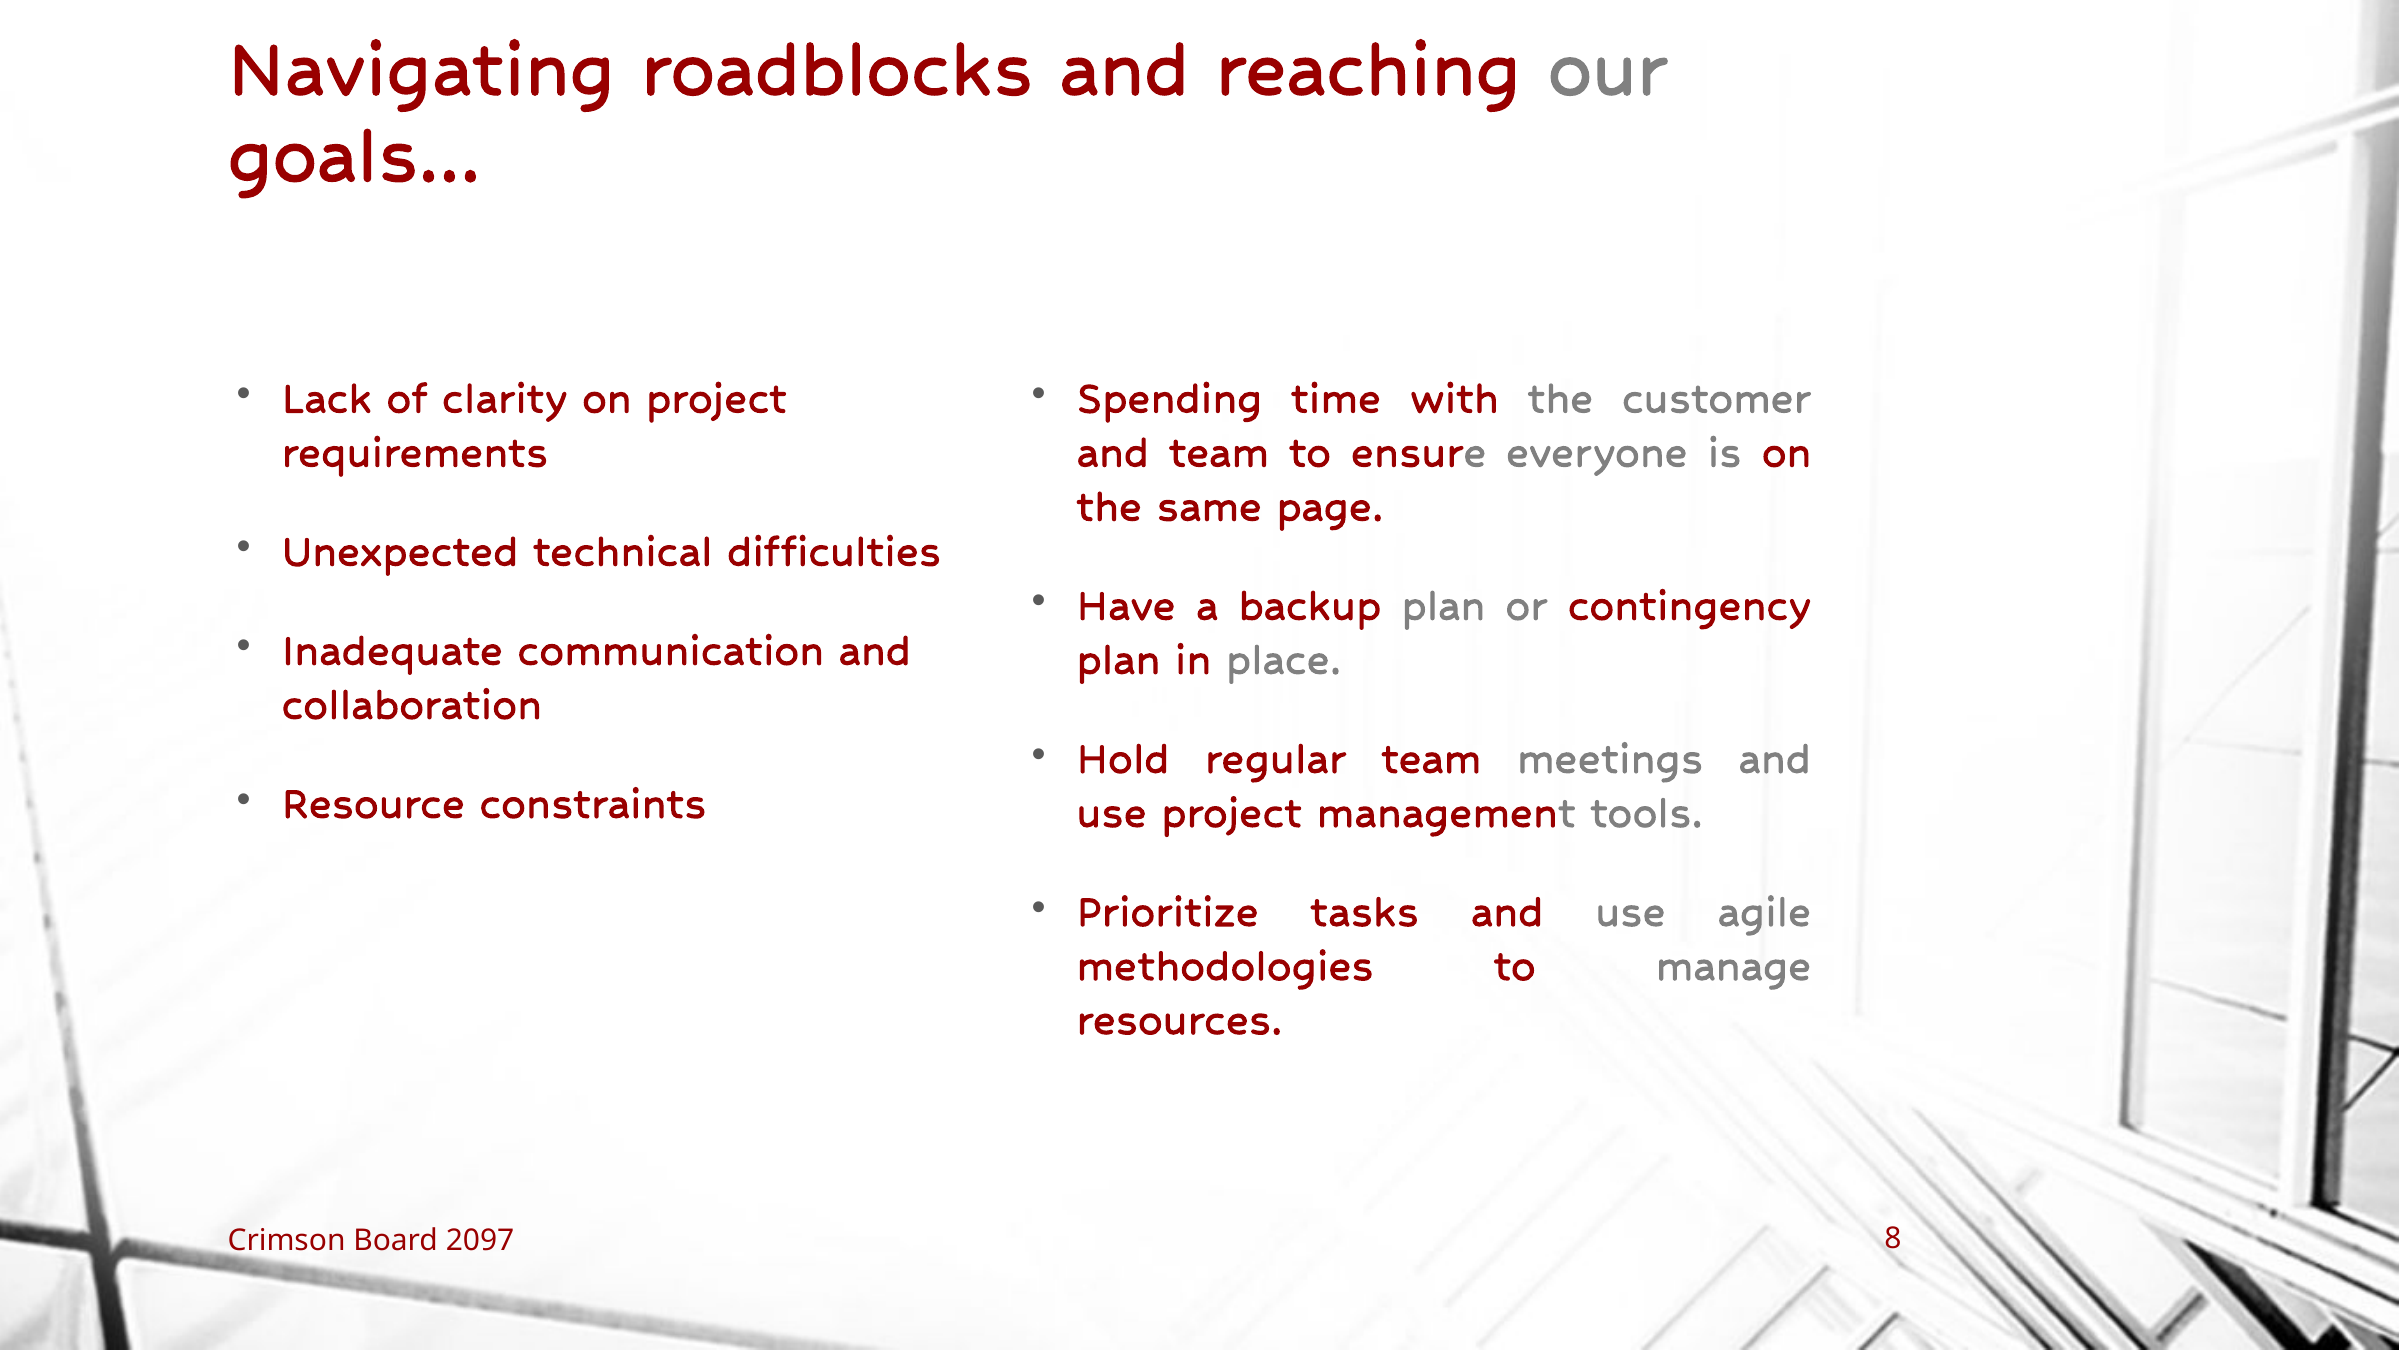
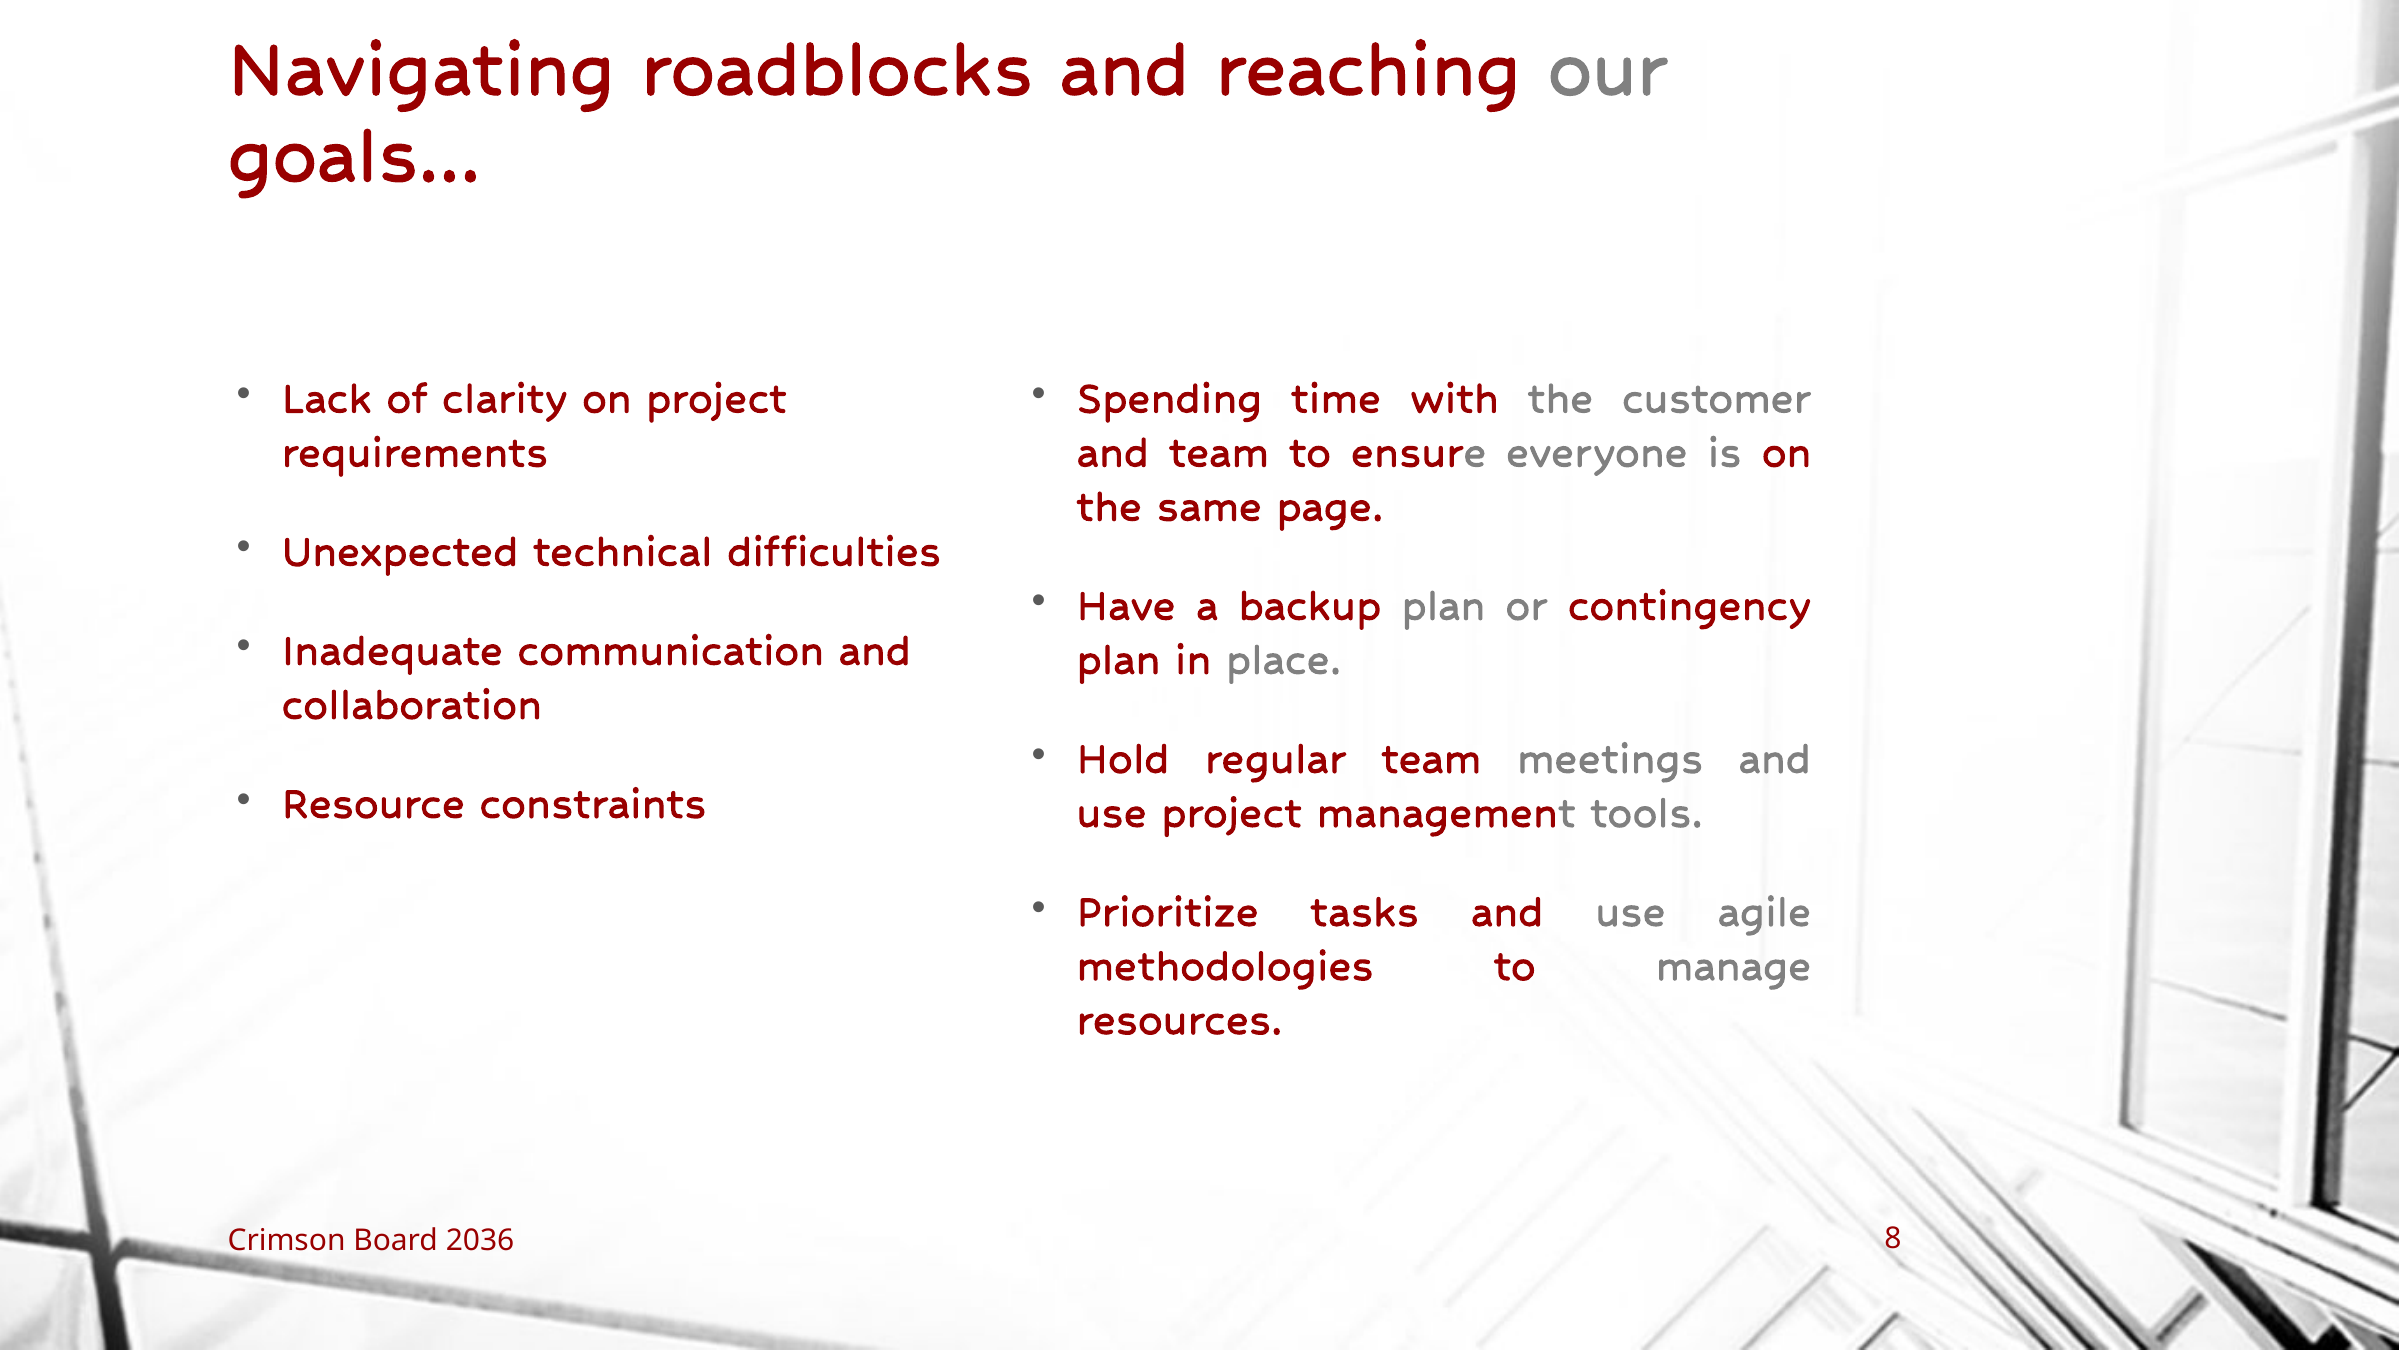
2097: 2097 -> 2036 (480, 1240)
